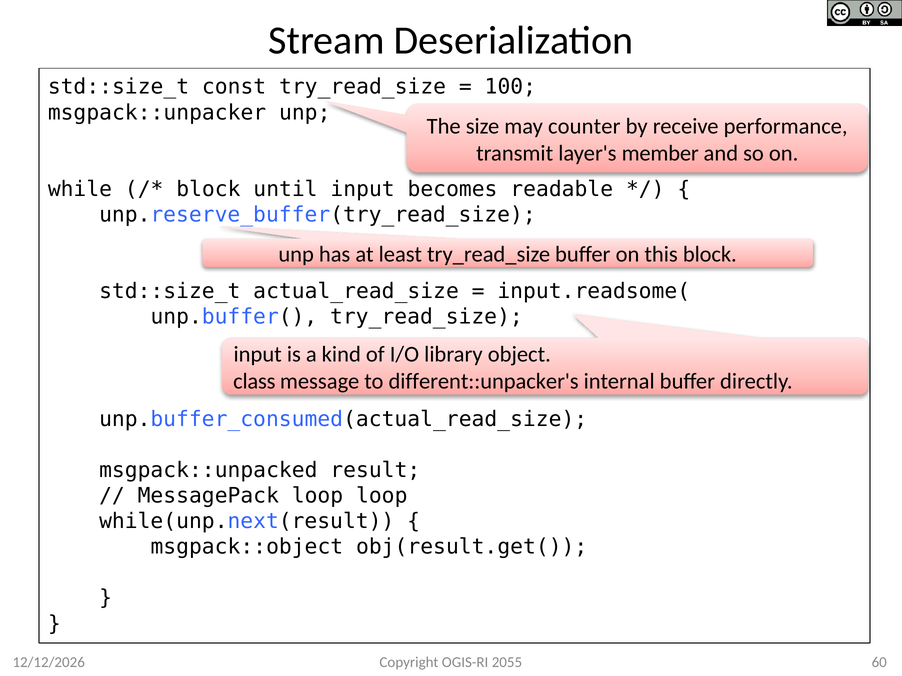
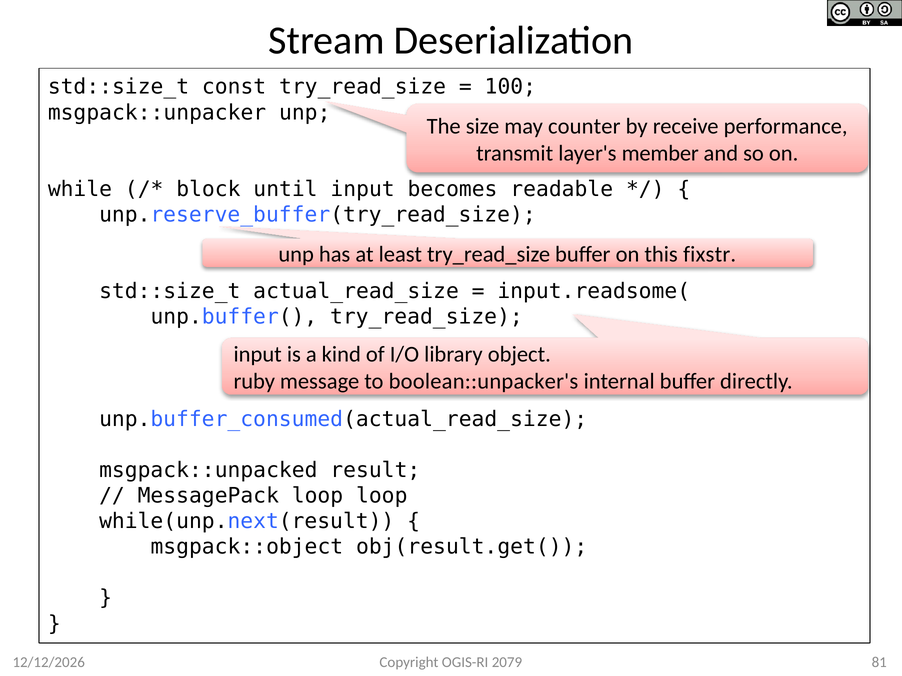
this block: block -> fixstr (710, 255)
class: class -> ruby (254, 382)
different::unpacker's: different::unpacker's -> boolean::unpacker's (483, 382)
60: 60 -> 81 (879, 663)
2055: 2055 -> 2079 (507, 663)
